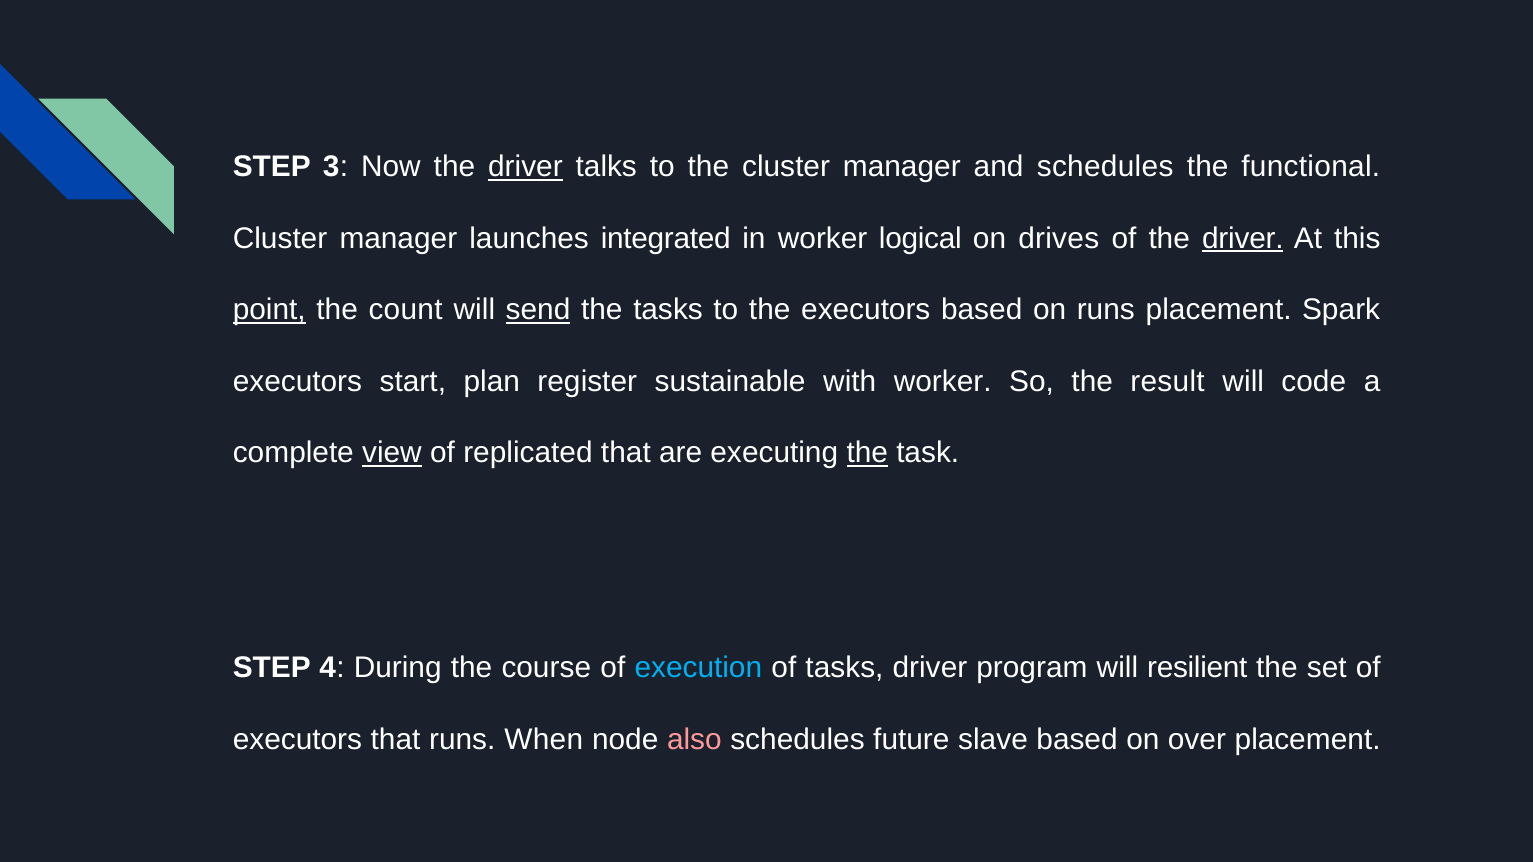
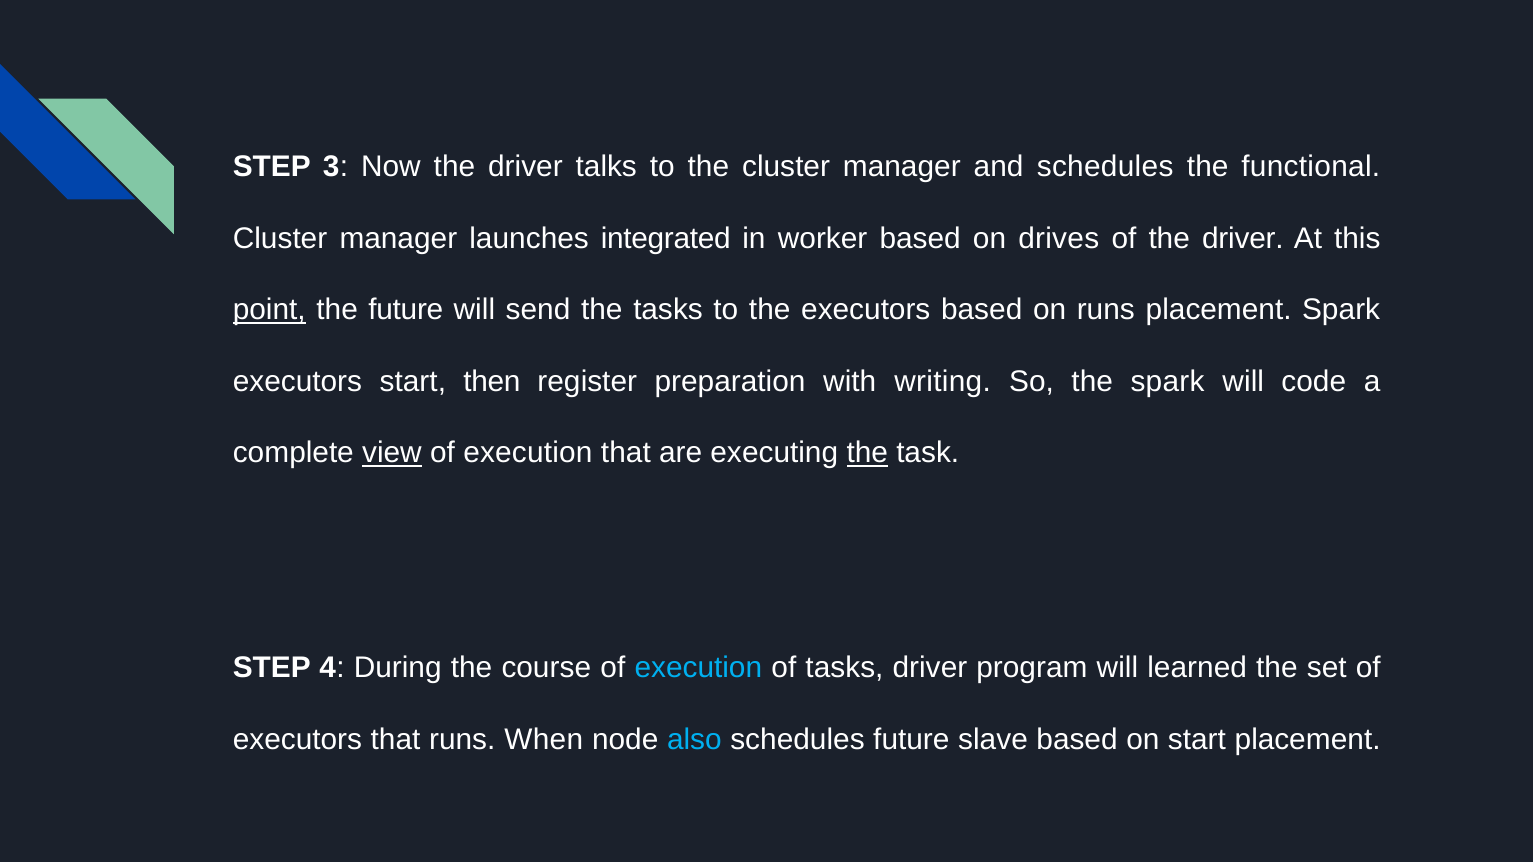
driver underline: present -> none (525, 167)
worker logical: logical -> based (920, 239)
driver underline: present -> none (1243, 239)
the count: count -> future (406, 310)
send underline: present -> none (538, 310)
plan: plan -> then (492, 382)
sustainable: sustainable -> preparation (730, 382)
with worker: worker -> writing (943, 382)
the result: result -> spark (1168, 382)
replicated: replicated -> execution (528, 453)
resilient: resilient -> learned (1197, 668)
also colour: pink -> light blue (694, 740)
on over: over -> start (1197, 740)
